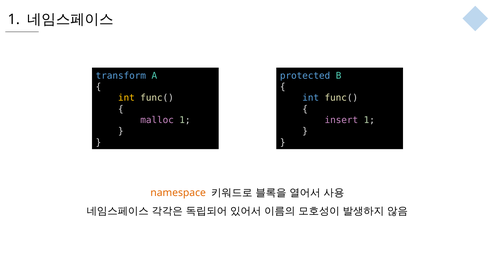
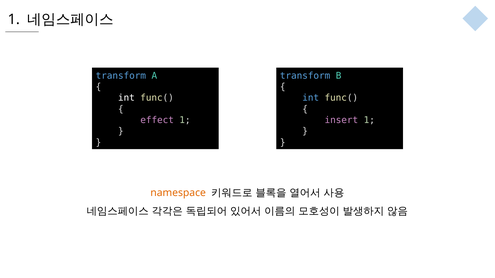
protected: protected -> transform (305, 76)
int colour: yellow -> white (126, 98)
malloc: malloc -> effect (157, 120)
